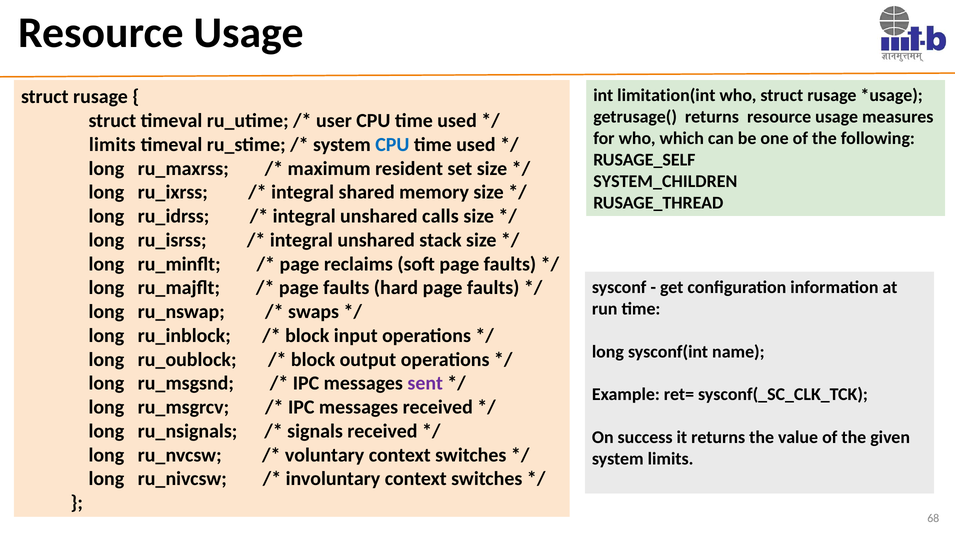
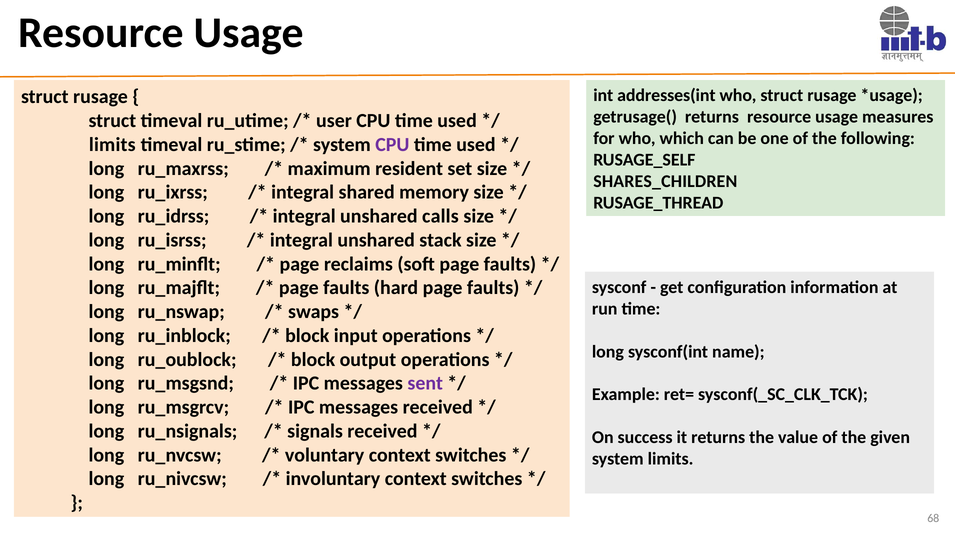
limitation(int: limitation(int -> addresses(int (666, 96)
CPU colour: blue -> purple (392, 145)
SYSTEM_CHILDREN: SYSTEM_CHILDREN -> SHARES_CHILDREN (665, 182)
